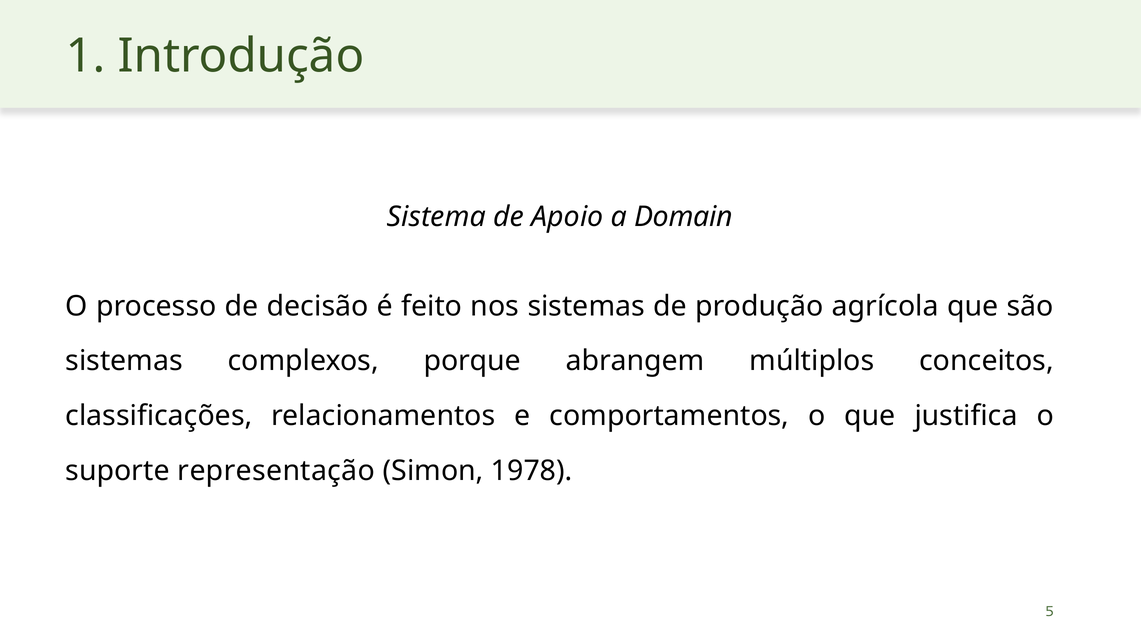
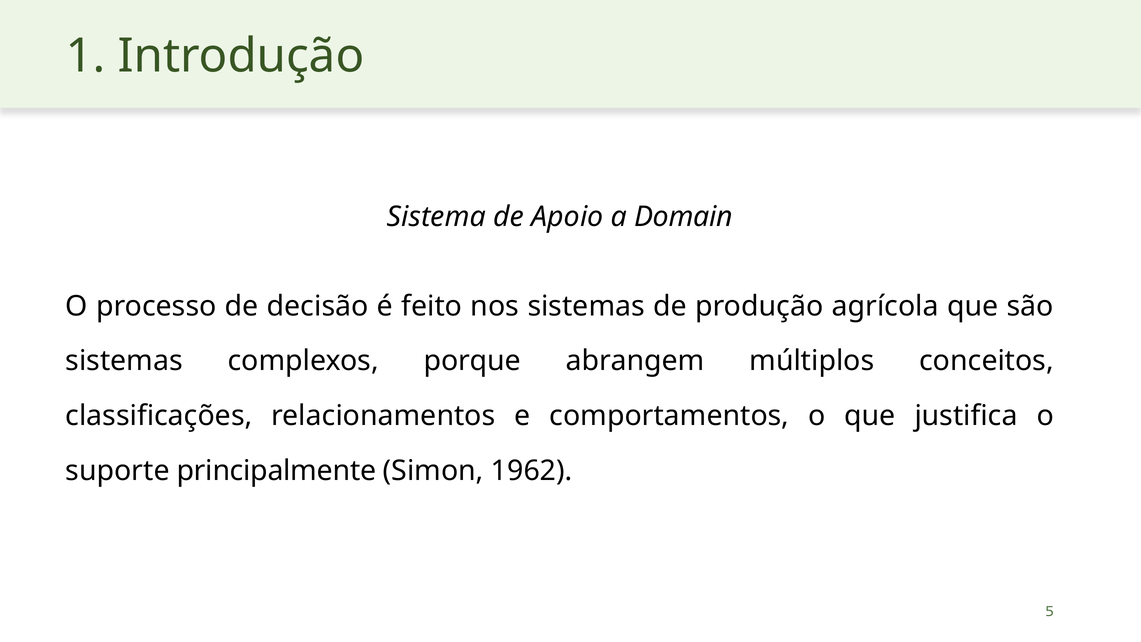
representação: representação -> principalmente (276, 470)
1978: 1978 -> 1962 (532, 470)
